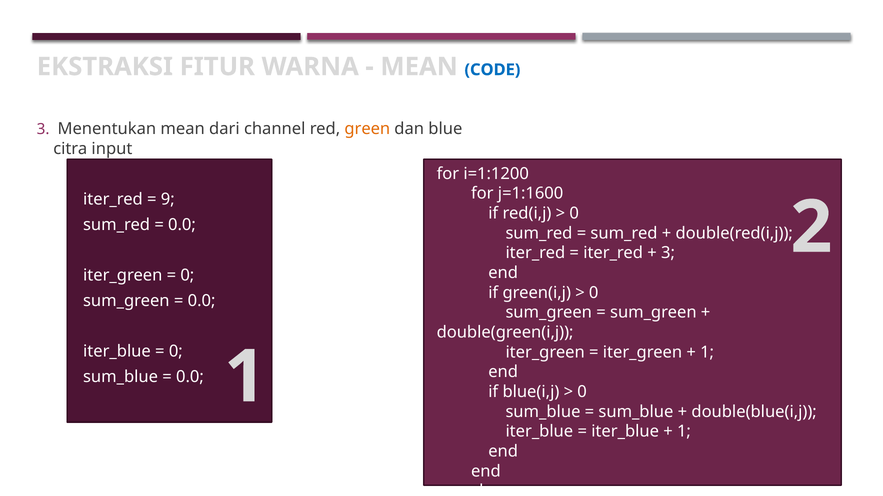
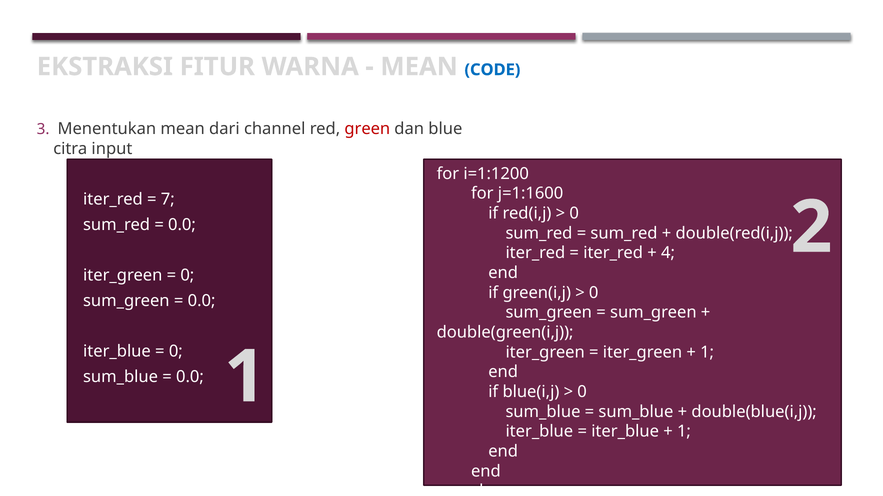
green colour: orange -> red (367, 129)
9: 9 -> 7 (168, 200)
3: 3 -> 4 (668, 253)
